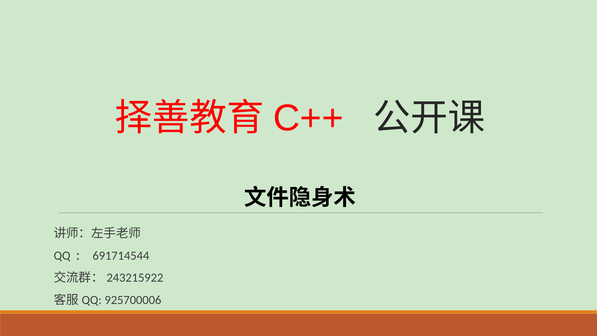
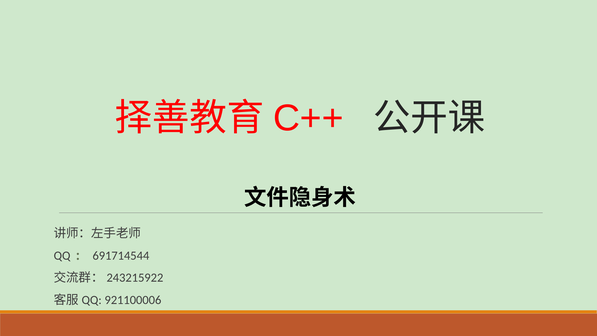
925700006: 925700006 -> 921100006 (133, 300)
